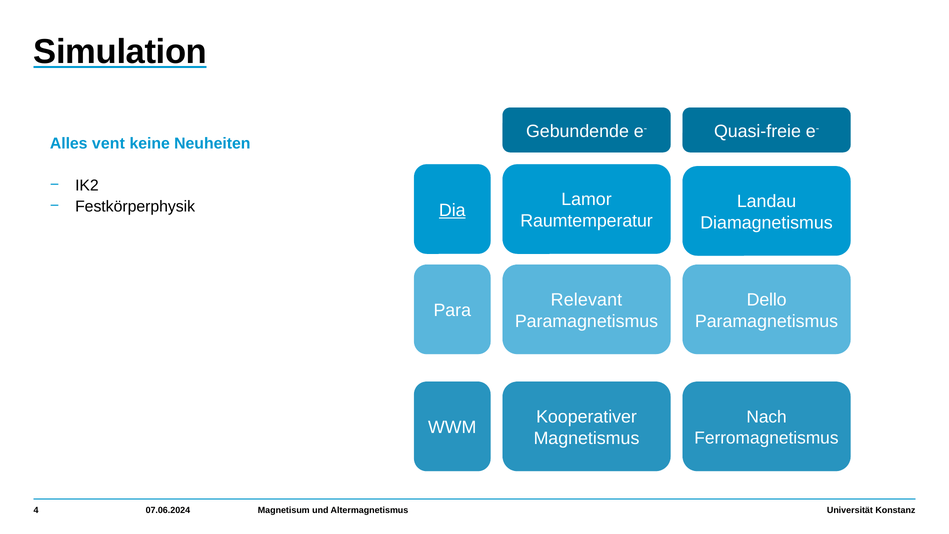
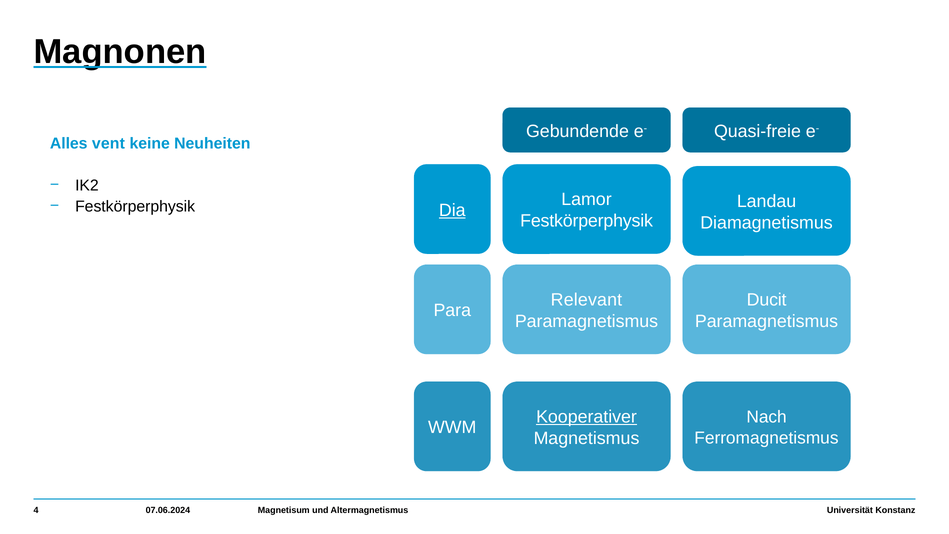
Simulation: Simulation -> Magnonen (120, 52)
Raumtemperatur: Raumtemperatur -> Festkörperphysik (587, 221)
Dello: Dello -> Ducit (767, 300)
Kooperativer underline: none -> present (587, 417)
